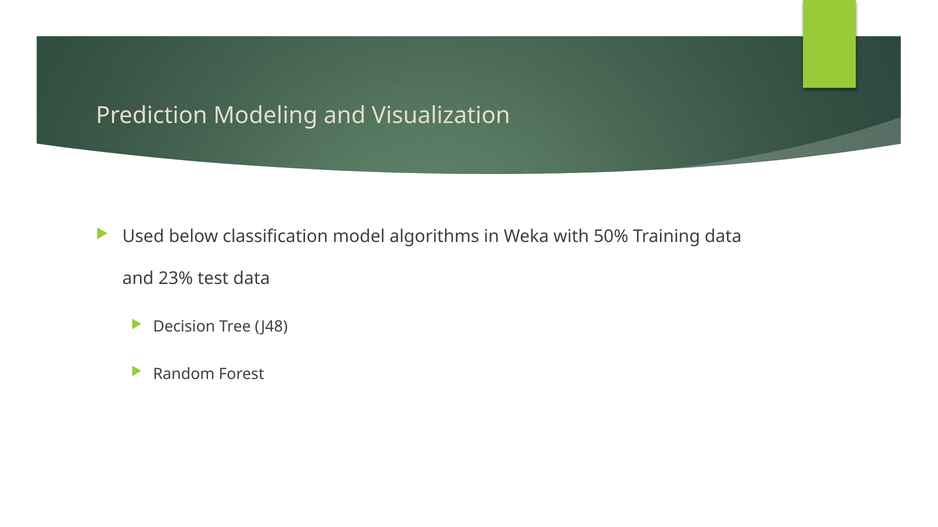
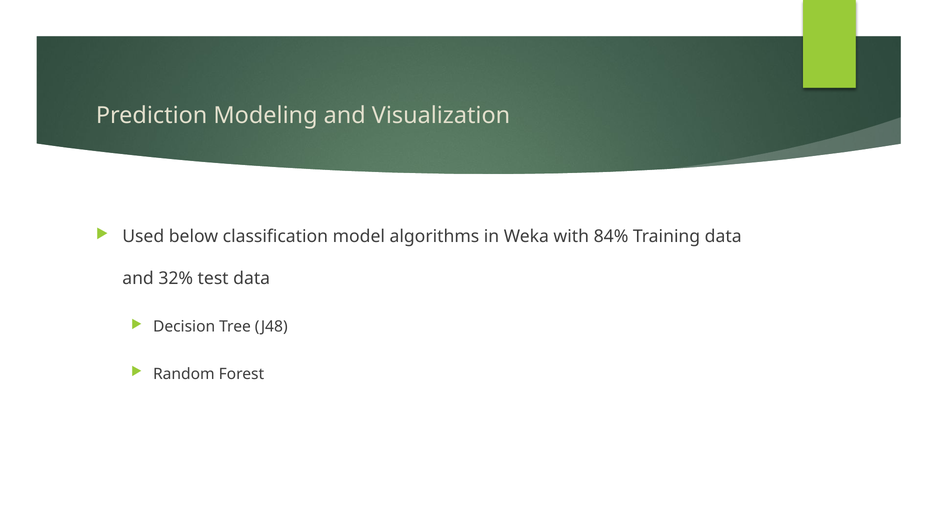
50%: 50% -> 84% (611, 237)
23%: 23% -> 32% (176, 279)
